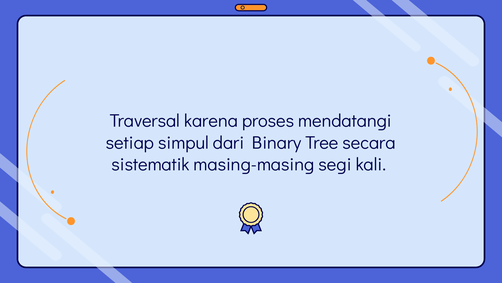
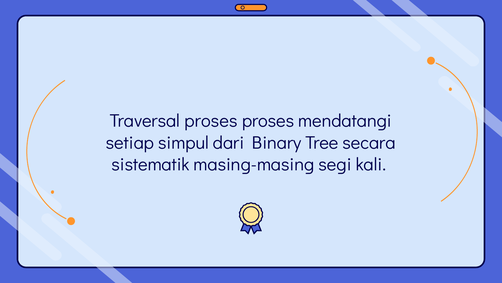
Traversal karena: karena -> proses (211, 121)
